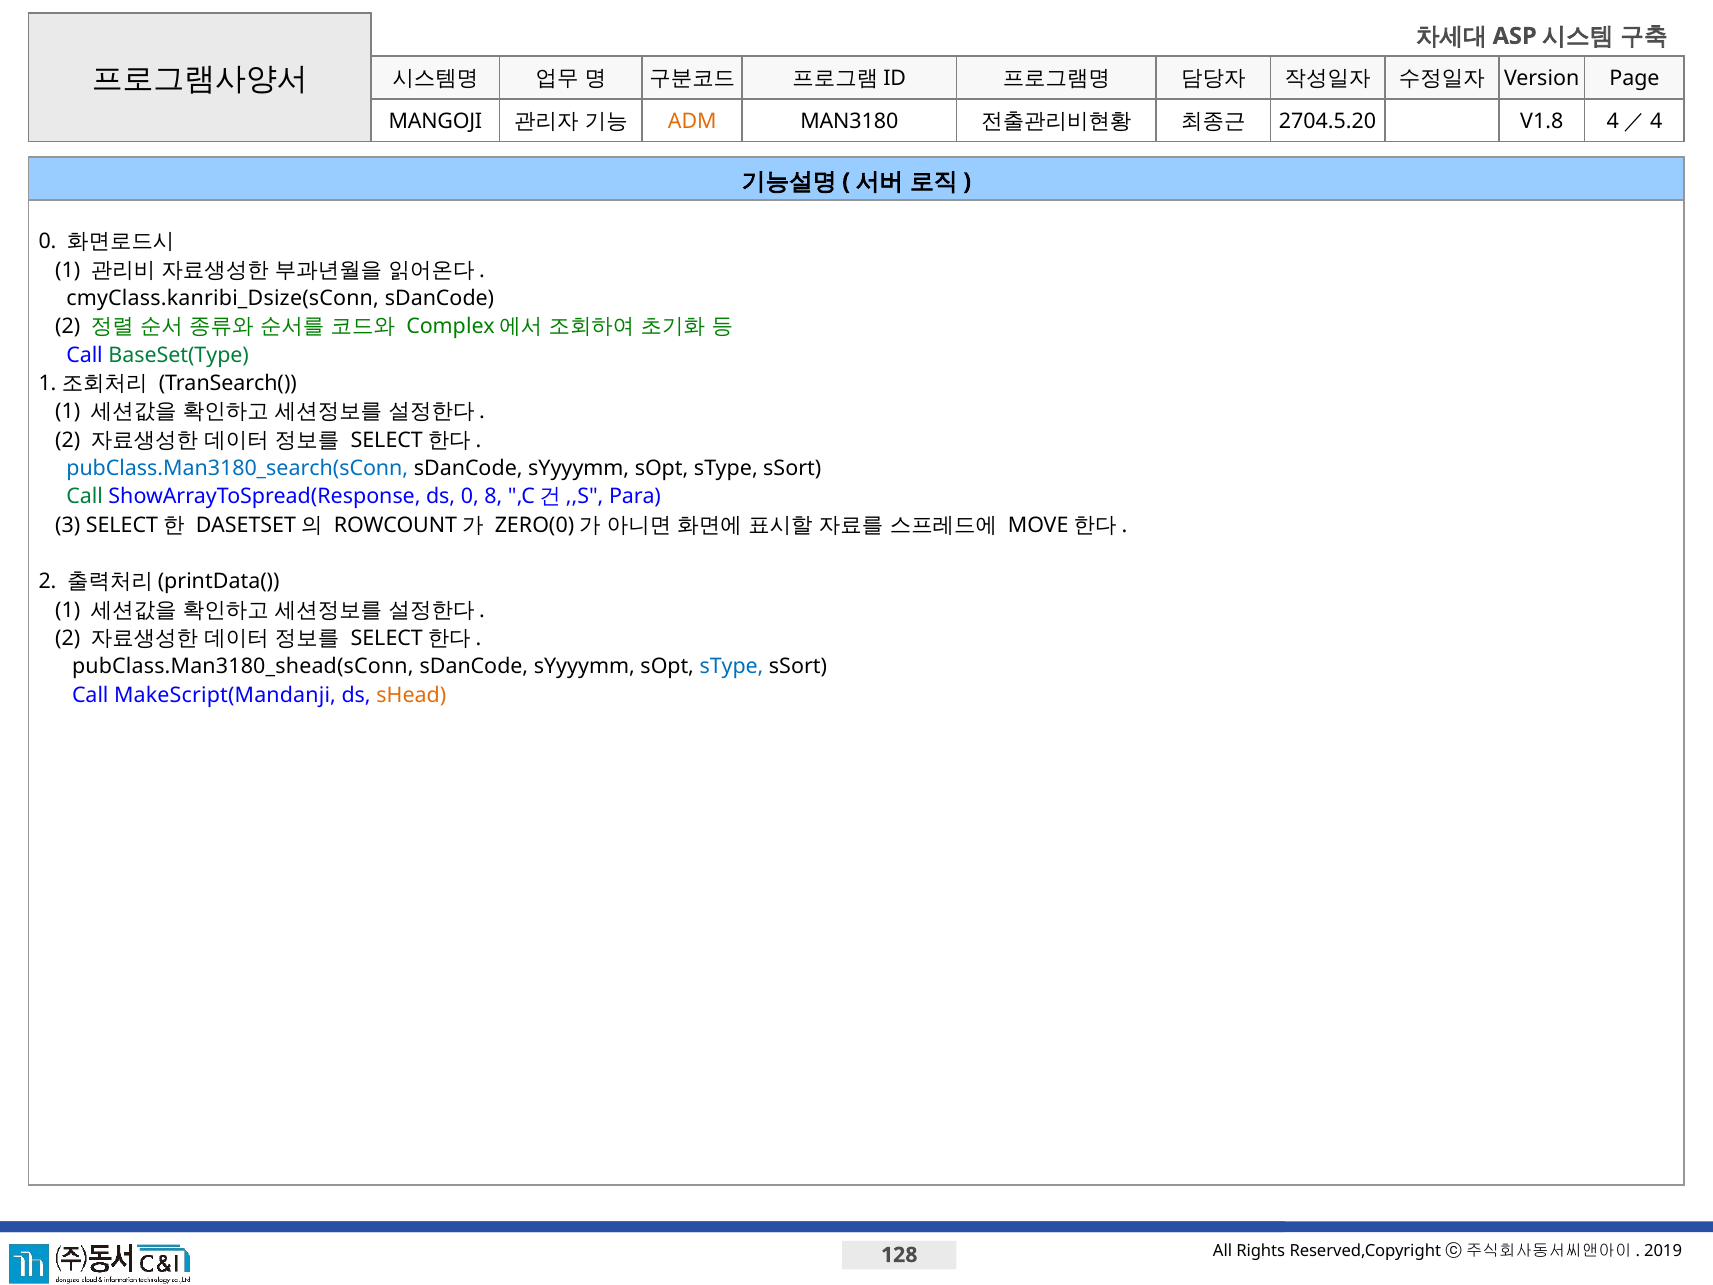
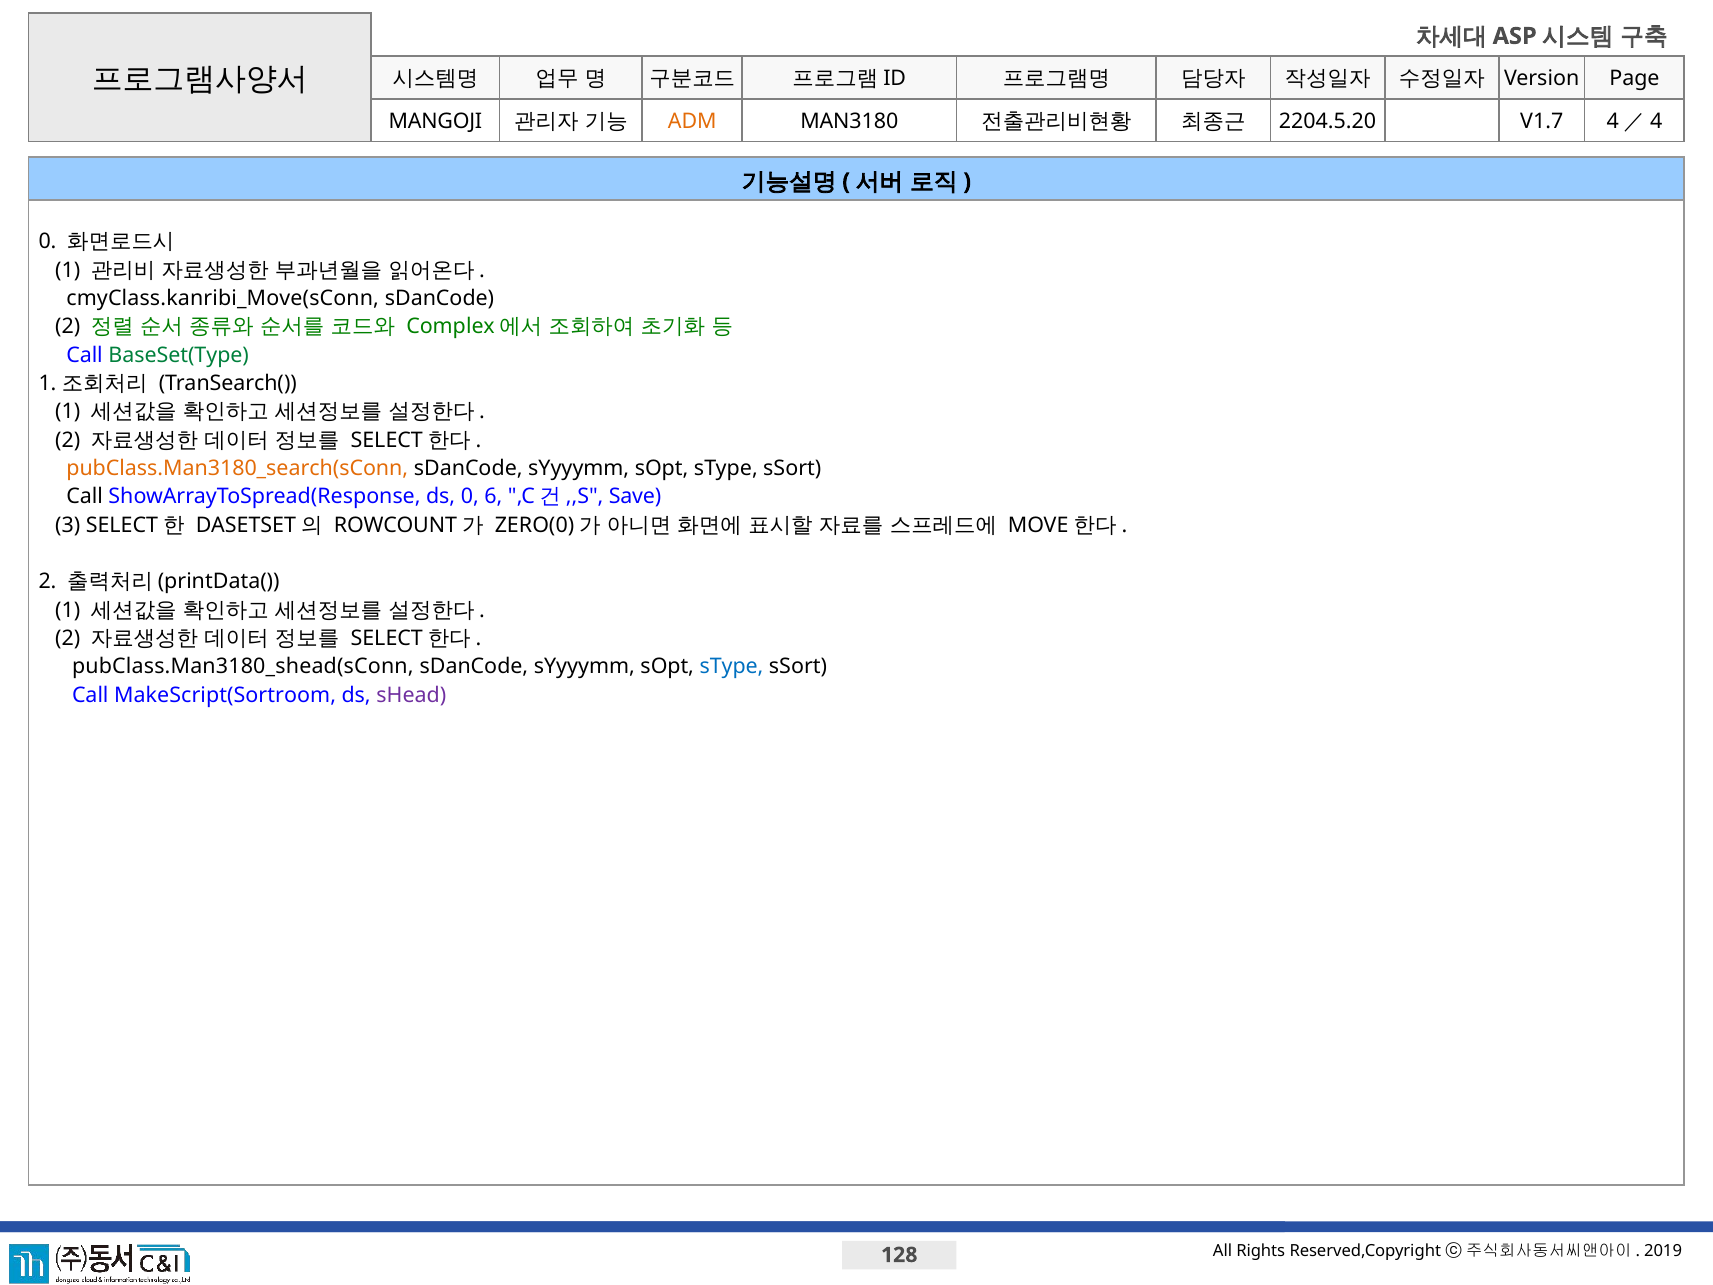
2704.5.20: 2704.5.20 -> 2204.5.20 (1327, 122)
V1.8: V1.8 -> V1.7 (1542, 122)
cmyClass.kanribi_Dsize(sConn: cmyClass.kanribi_Dsize(sConn -> cmyClass.kanribi_Move(sConn (223, 298)
pubClass.Man3180_search(sConn colour: blue -> orange (237, 468)
Call colour: green -> black (85, 497)
8: 8 -> 6 (493, 497)
Para: Para -> Save (635, 497)
MakeScript(Mandanji: MakeScript(Mandanji -> MakeScript(Sortroom (225, 695)
sHead colour: orange -> purple (411, 695)
